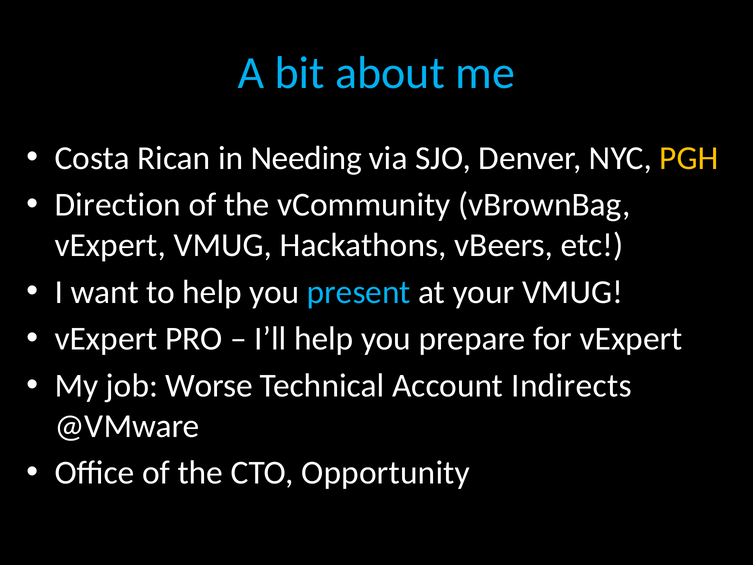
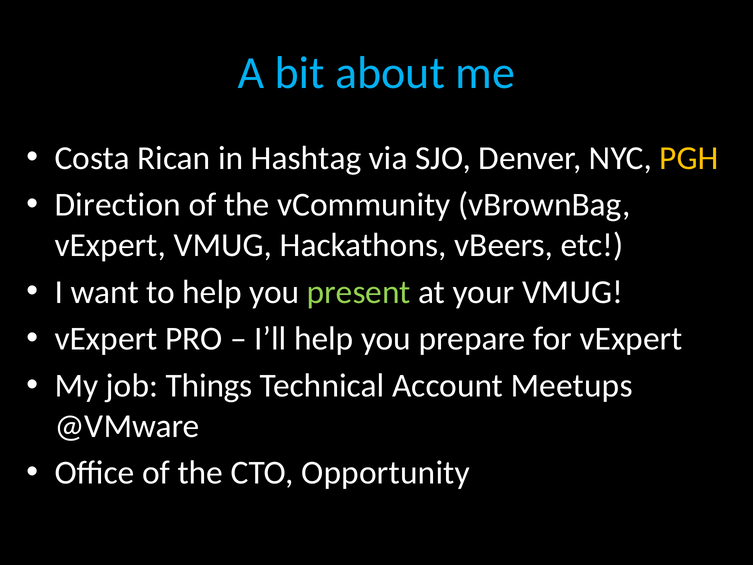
Needing: Needing -> Hashtag (306, 158)
present colour: light blue -> light green (359, 292)
Worse: Worse -> Things (209, 386)
Indirects: Indirects -> Meetups (572, 386)
